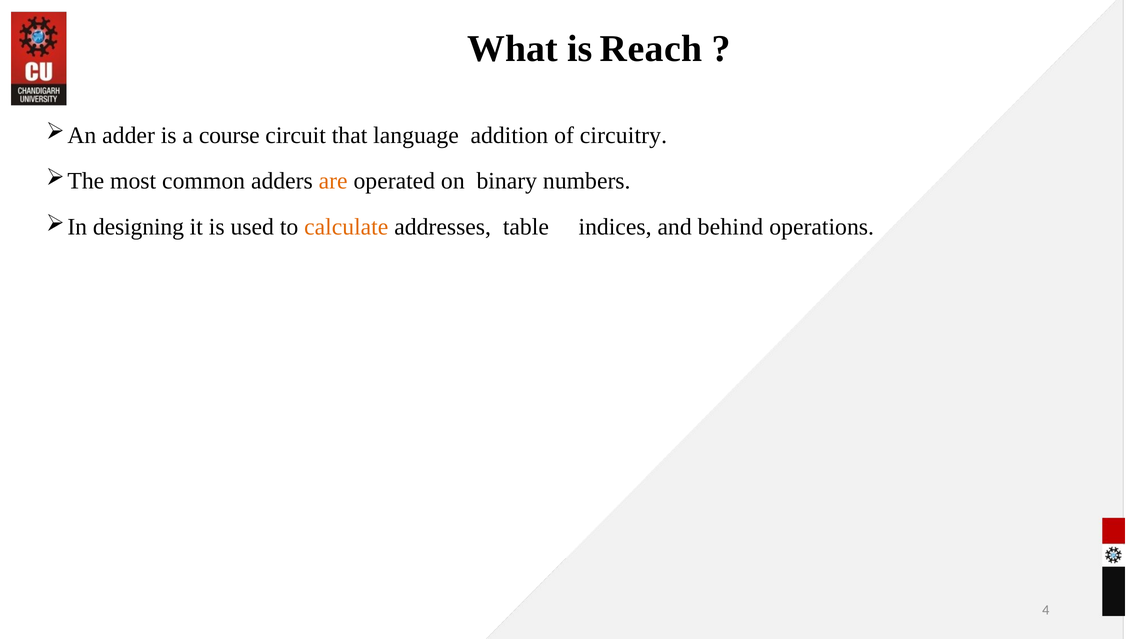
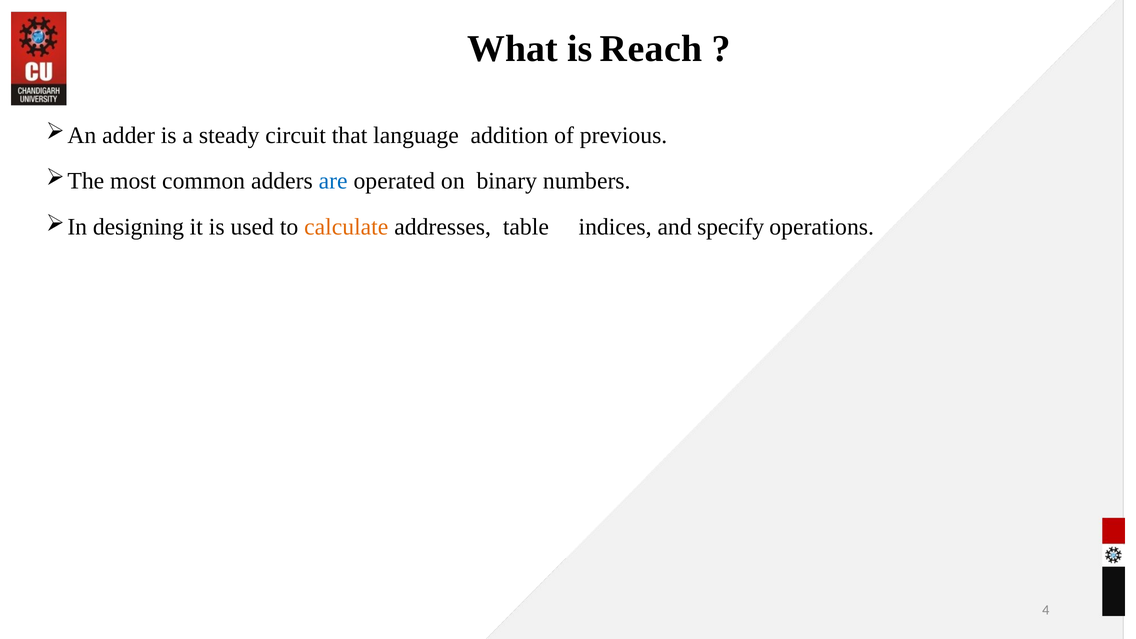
course: course -> steady (229, 135)
circuitry: circuitry -> previous (624, 135)
are colour: orange -> blue (333, 181)
behind: behind -> specify (731, 227)
